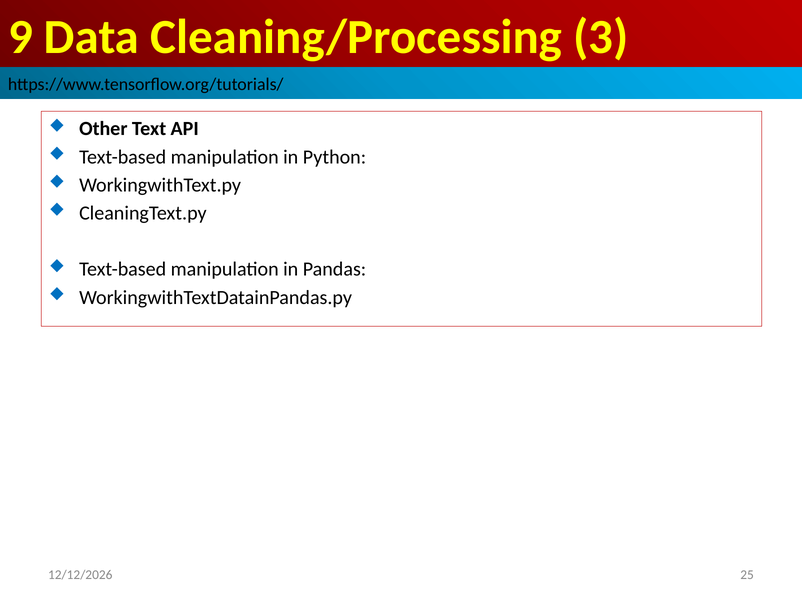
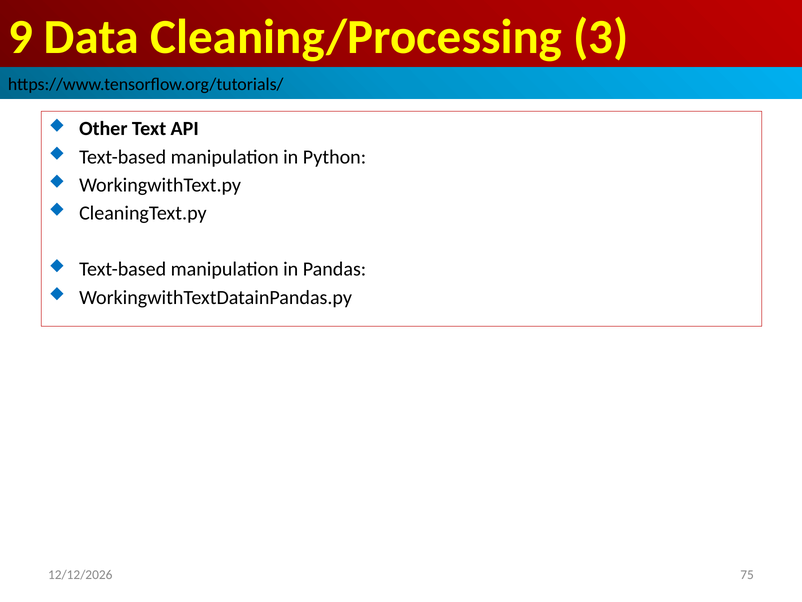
25: 25 -> 75 (747, 574)
